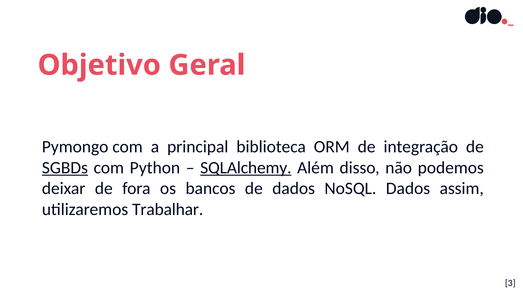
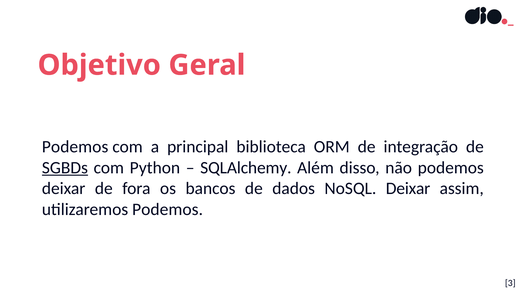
Pymongo: Pymongo -> Podemos (75, 147)
SQLAlchemy underline: present -> none (246, 168)
NoSQL Dados: Dados -> Deixar (408, 189)
utilizaremos Trabalhar: Trabalhar -> Podemos (168, 210)
